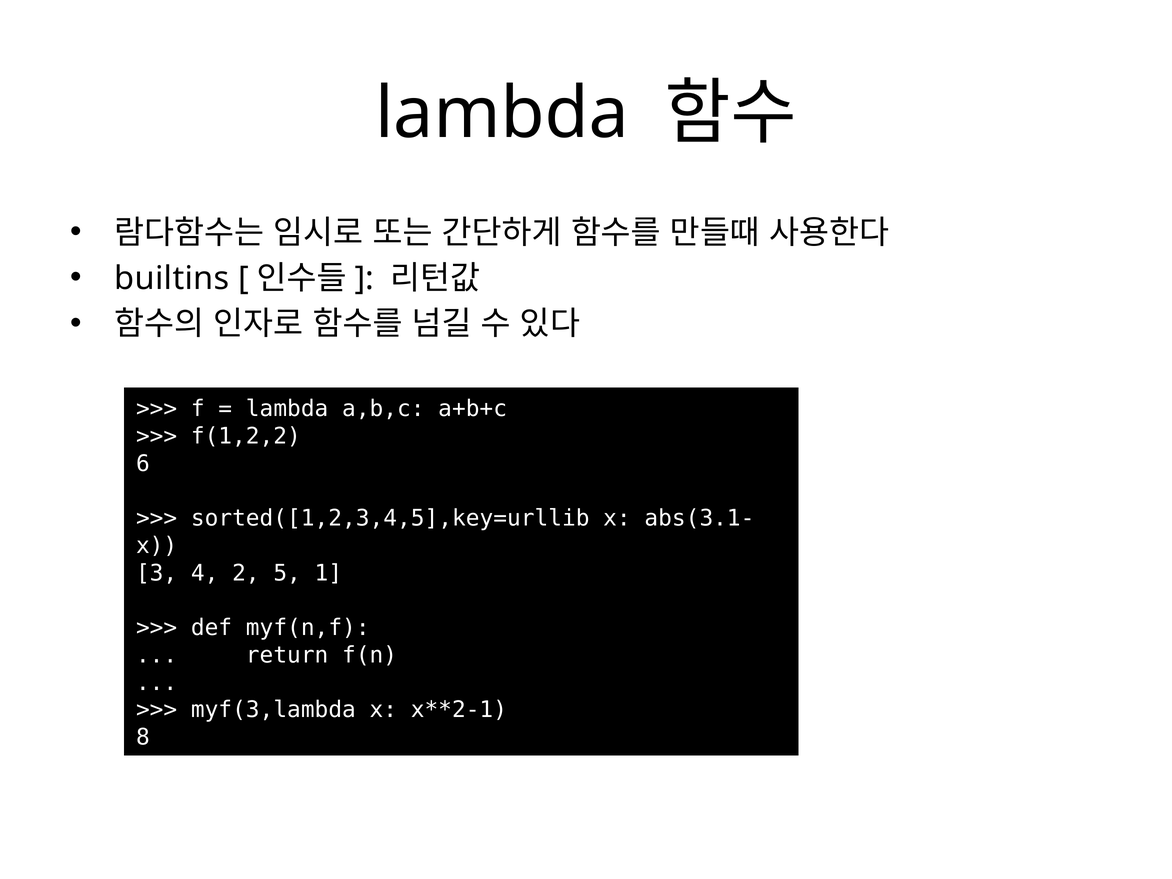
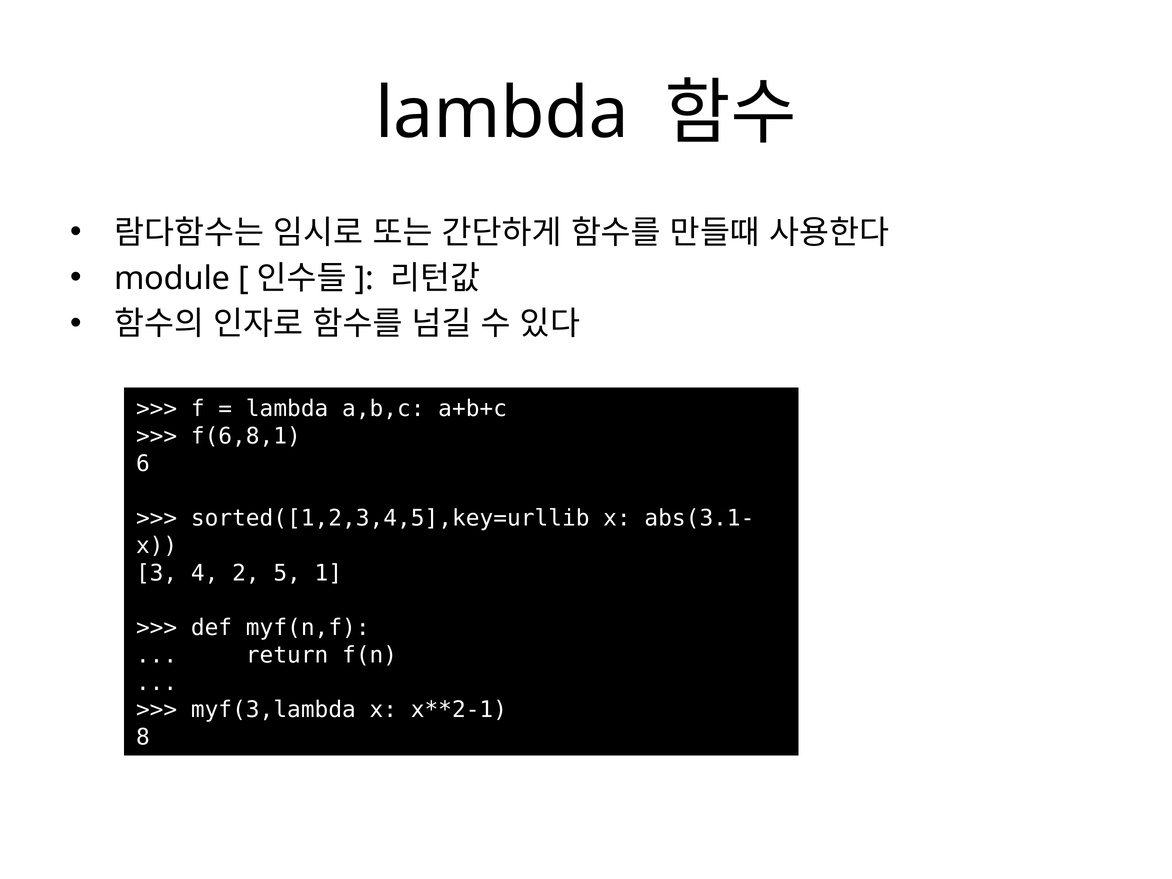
builtins: builtins -> module (172, 278)
f(1,2,2: f(1,2,2 -> f(6,8,1 (246, 436)
